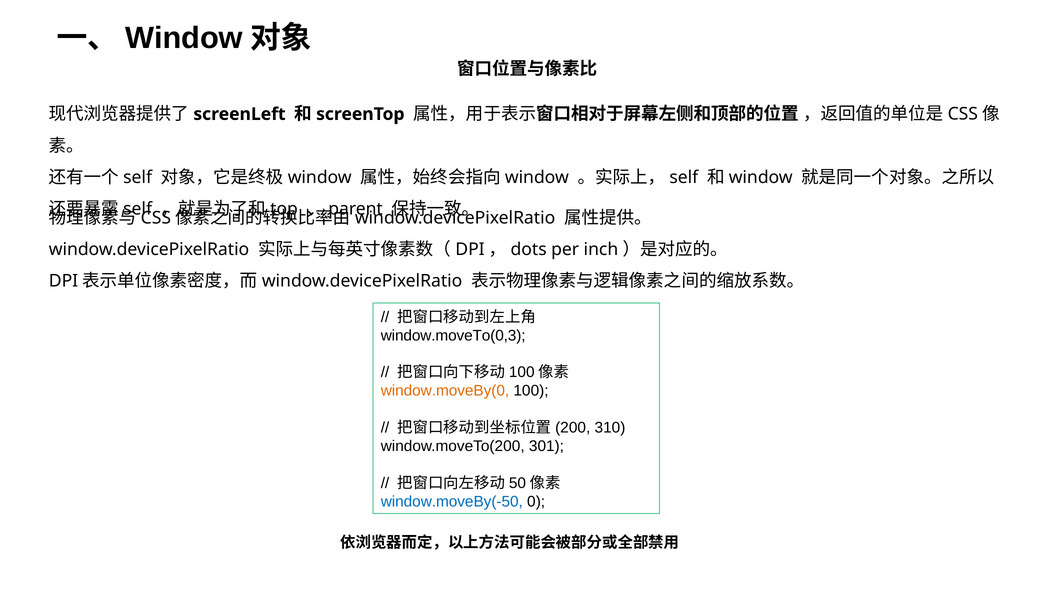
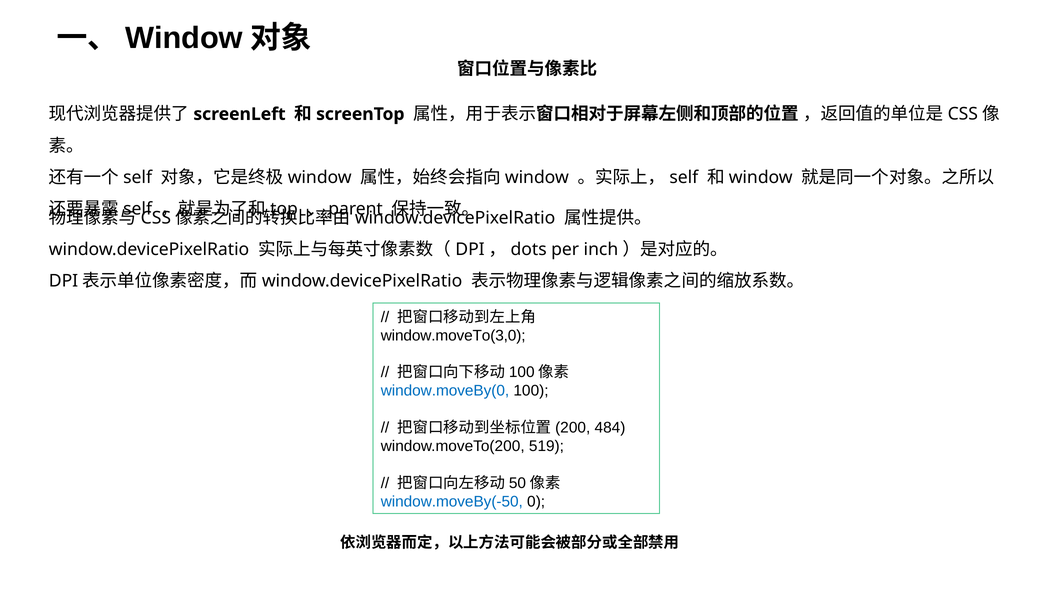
window.moveTo(0,3: window.moveTo(0,3 -> window.moveTo(3,0 (453, 336)
window.moveBy(0 colour: orange -> blue (445, 391)
310: 310 -> 484 (610, 428)
301: 301 -> 519 (546, 447)
